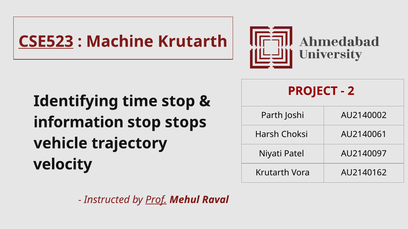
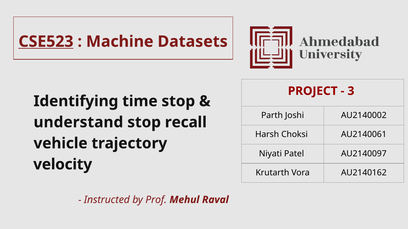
Machine Krutarth: Krutarth -> Datasets (193, 42)
2: 2 -> 3 (351, 91)
information: information -> understand (78, 123)
stops: stops -> recall (186, 123)
Prof underline: present -> none (156, 200)
